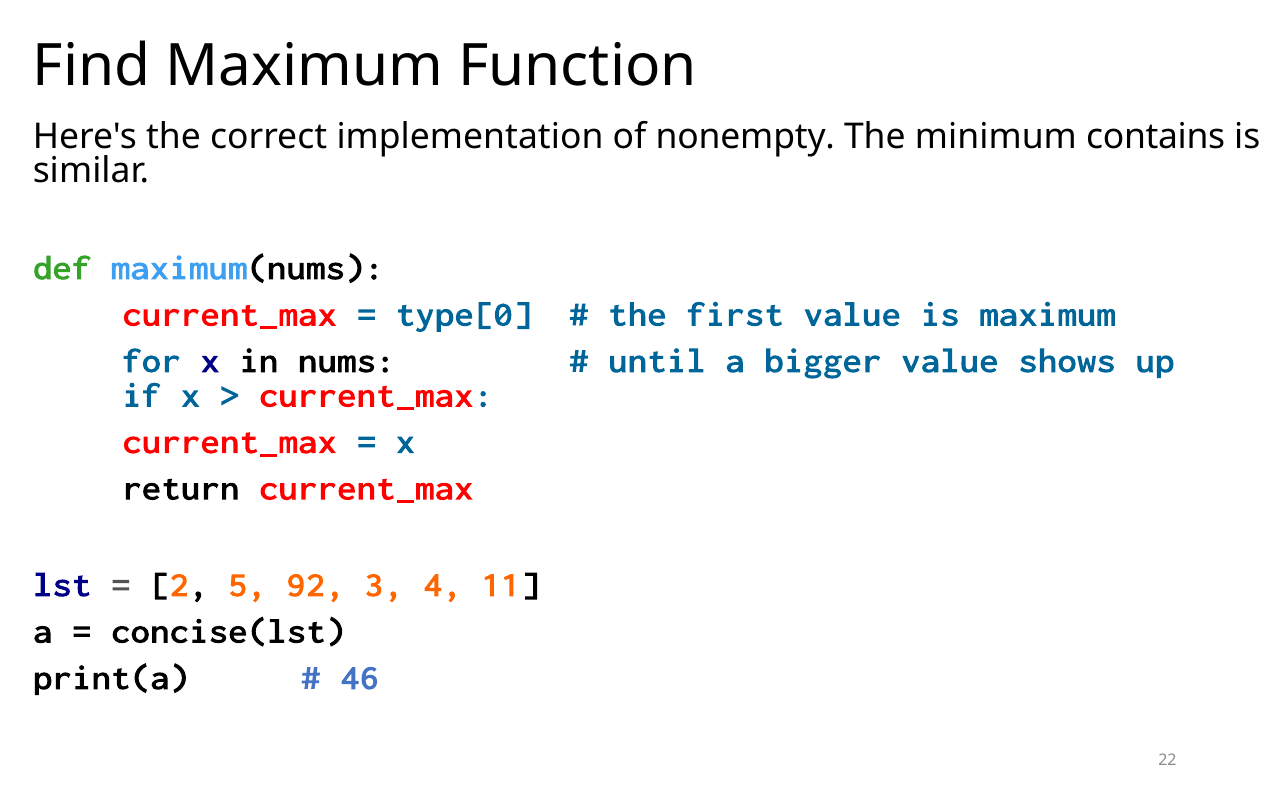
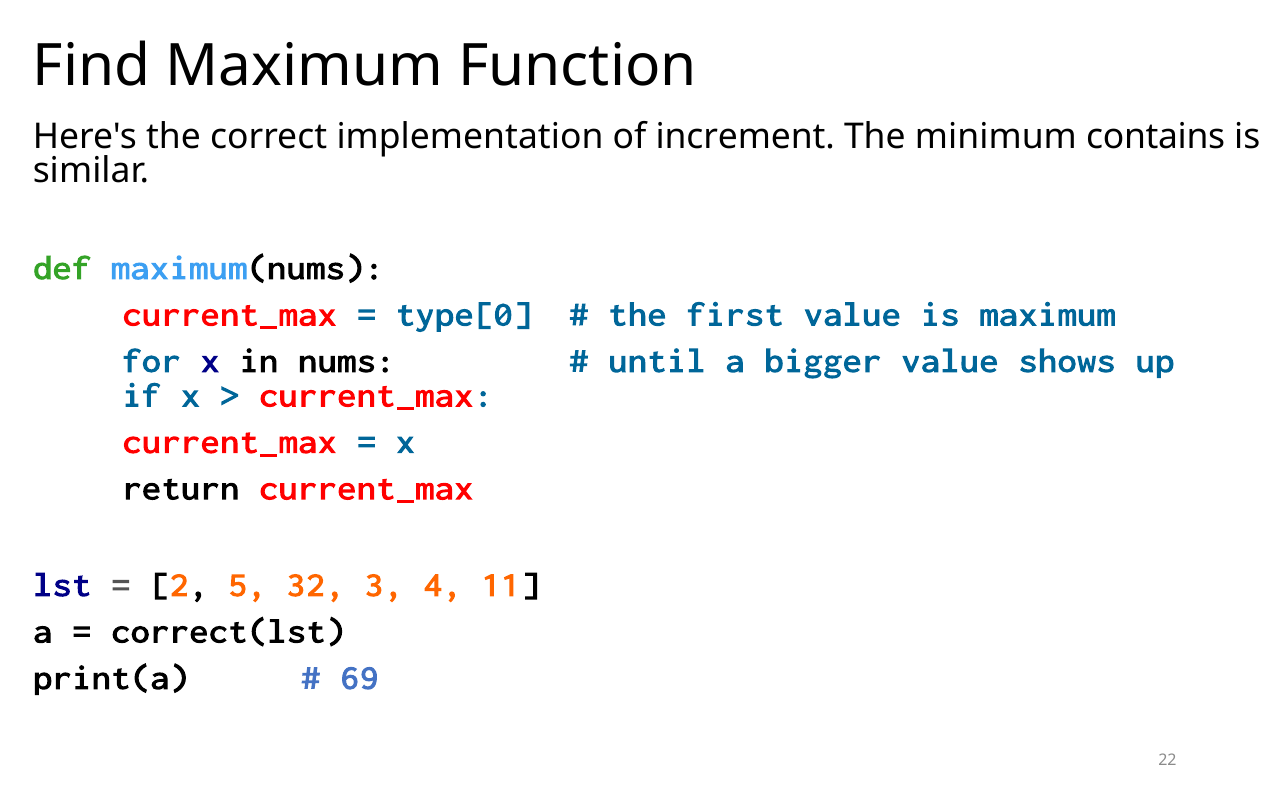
nonempty: nonempty -> increment (745, 136)
92: 92 -> 32 (316, 585)
concise(lst: concise(lst -> correct(lst (228, 631)
46: 46 -> 69 (359, 678)
